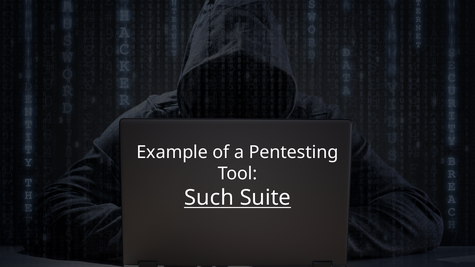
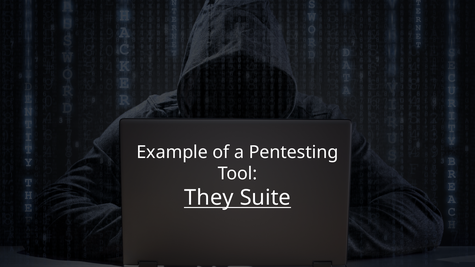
Such: Such -> They (209, 198)
